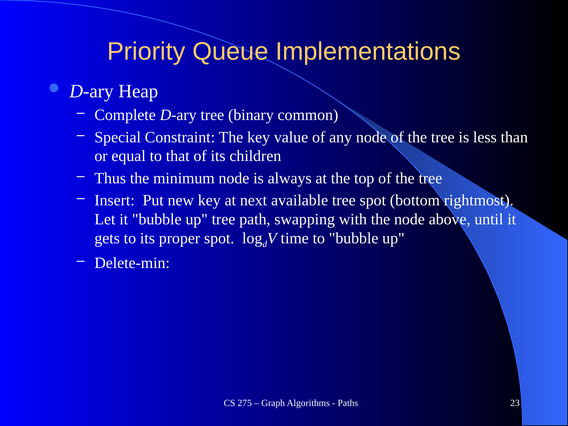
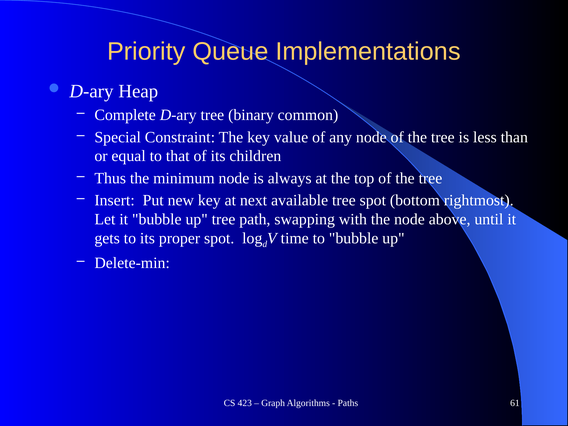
275: 275 -> 423 (245, 403)
23: 23 -> 61 (515, 403)
